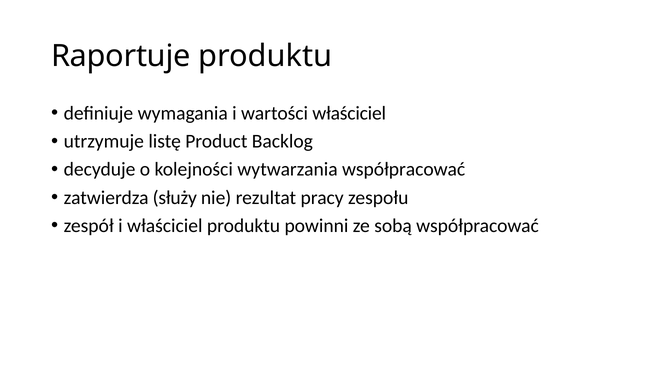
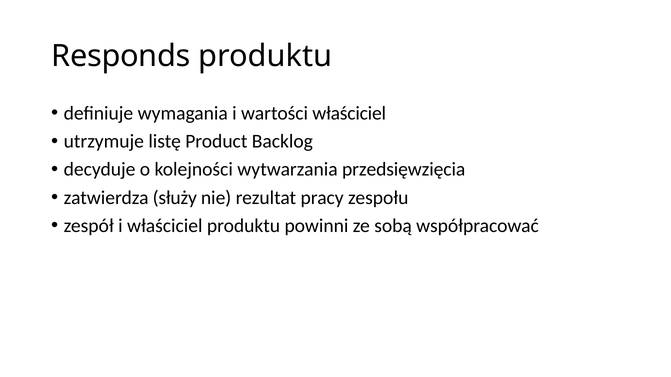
Raportuje: Raportuje -> Responds (121, 56)
wytwarzania współpracować: współpracować -> przedsięwzięcia (404, 170)
